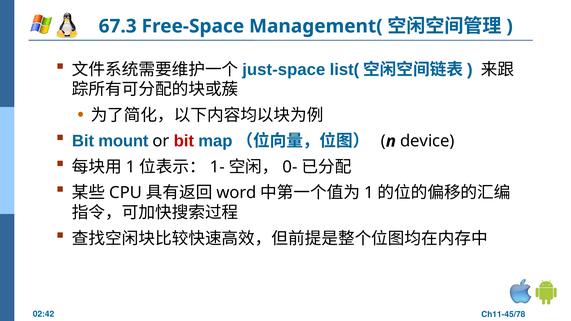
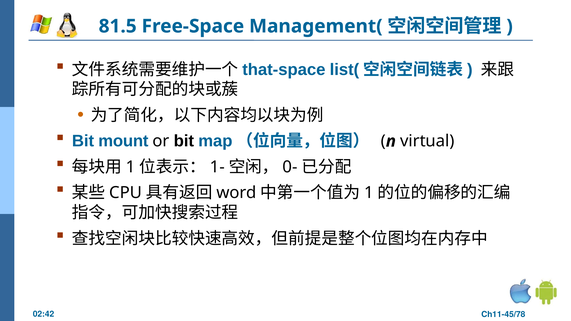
67.3: 67.3 -> 81.5 (118, 26)
just-space: just-space -> that-space (284, 70)
bit colour: red -> black (184, 141)
device: device -> virtual (427, 141)
